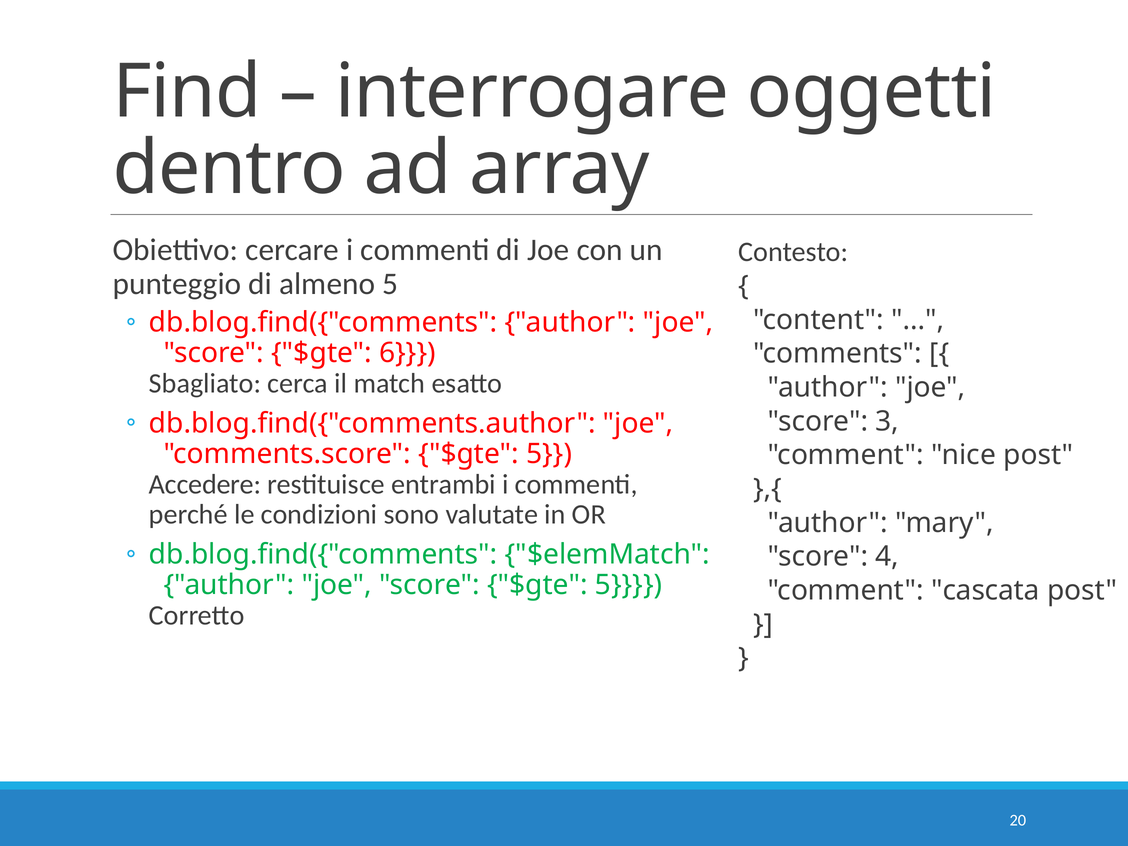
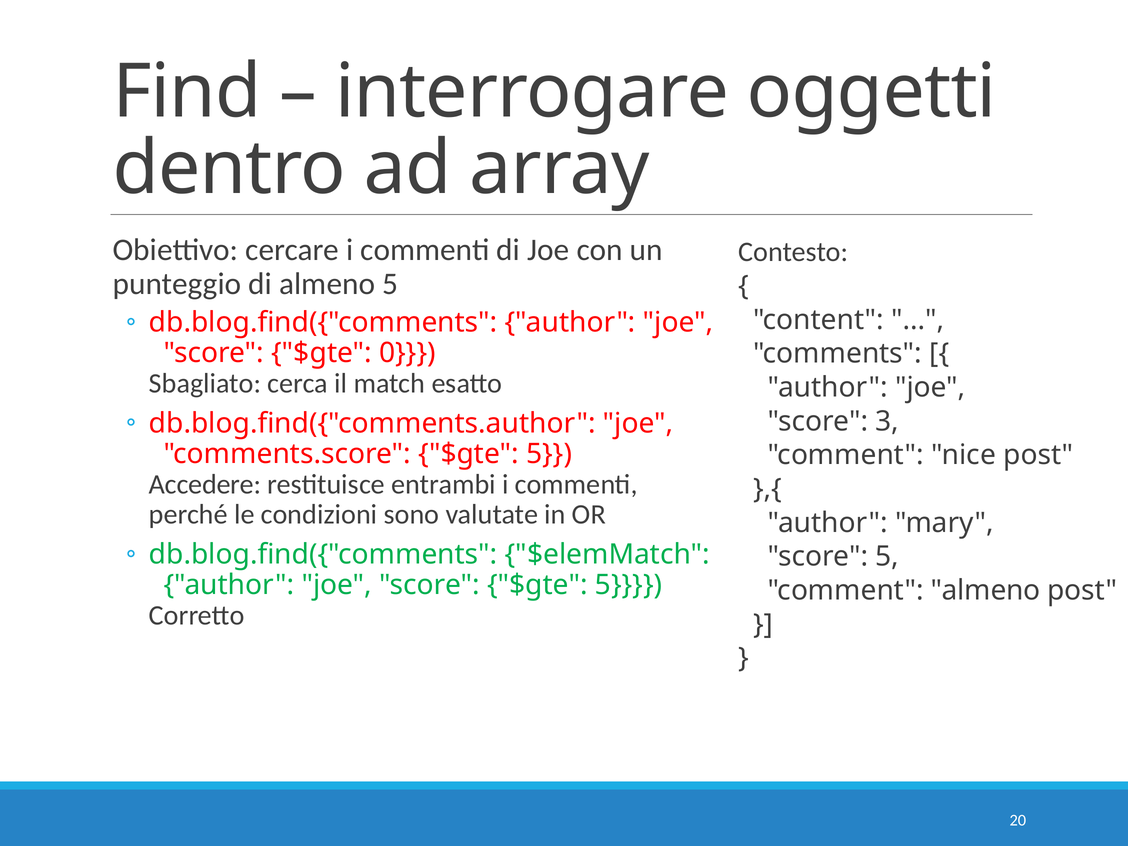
6: 6 -> 0 (407, 353)
score 4: 4 -> 5 (887, 557)
comment cascata: cascata -> almeno (986, 590)
